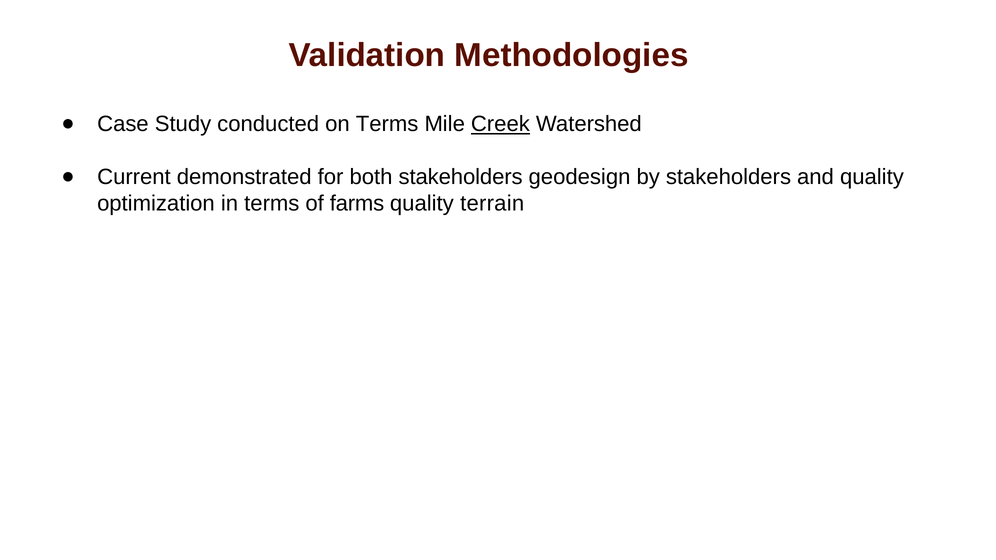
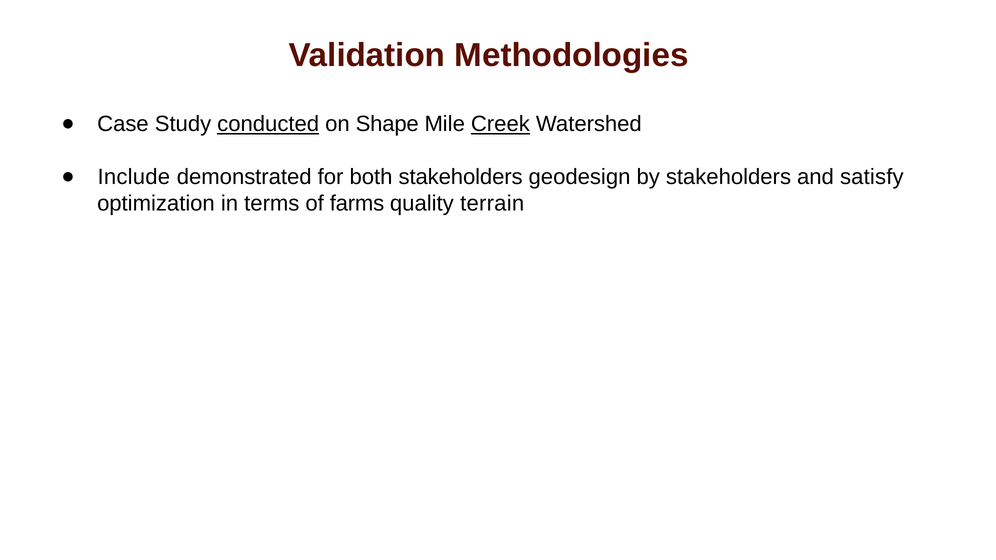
conducted underline: none -> present (268, 124)
on Terms: Terms -> Shape (387, 124)
Current: Current -> Include (134, 177)
and quality: quality -> satisfy (872, 177)
